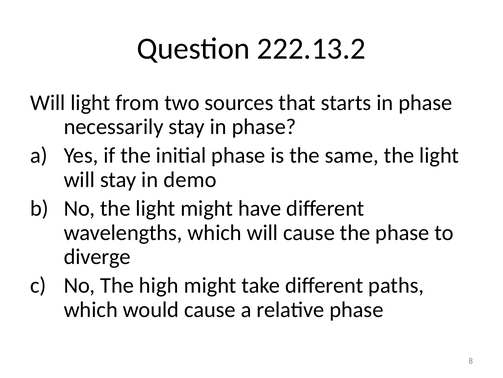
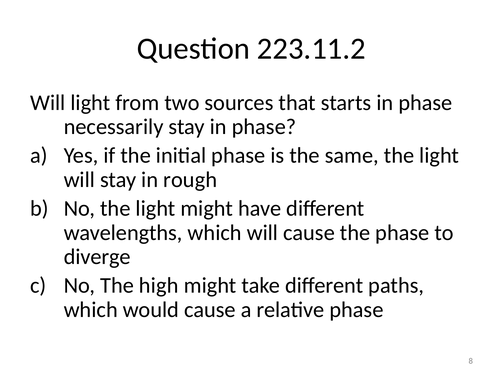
222.13.2: 222.13.2 -> 223.11.2 (311, 49)
demo: demo -> rough (190, 179)
